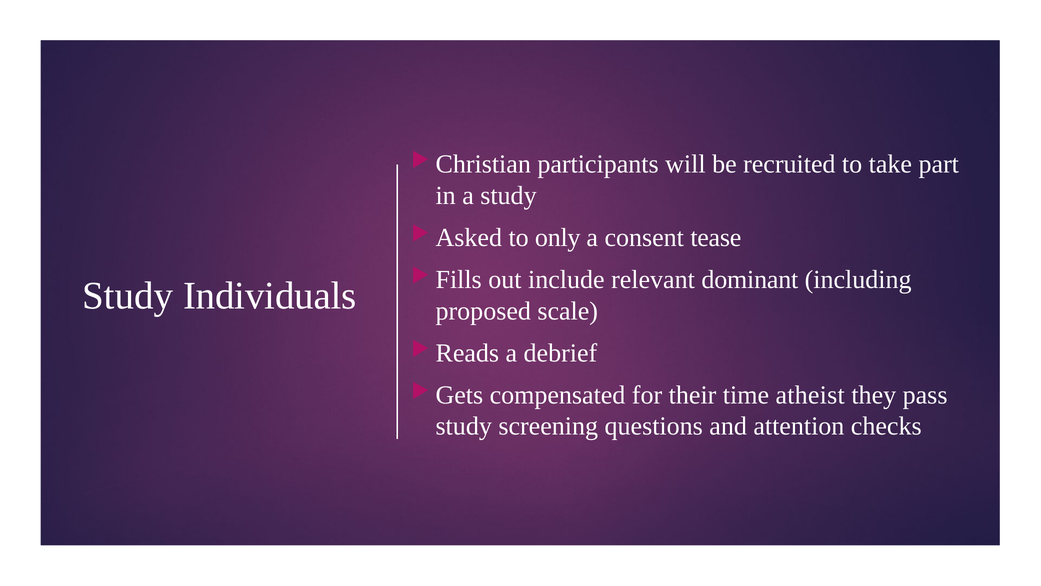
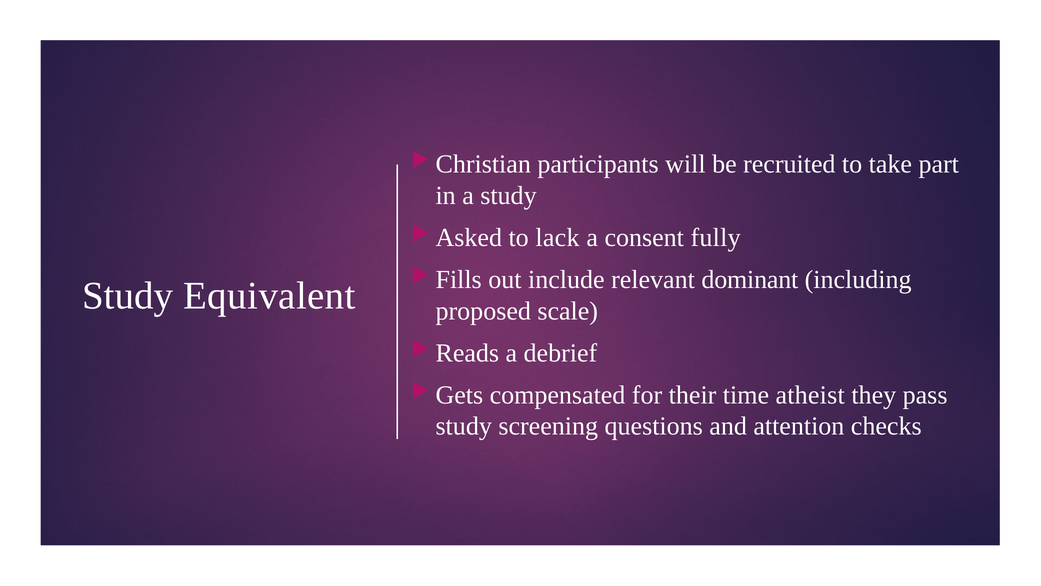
only: only -> lack (557, 237)
tease: tease -> fully (716, 237)
Individuals: Individuals -> Equivalent (270, 295)
